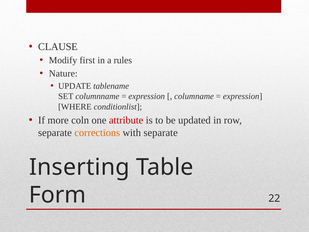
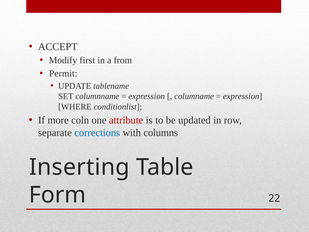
CLAUSE: CLAUSE -> ACCEPT (58, 47)
rules: rules -> from (123, 60)
Nature: Nature -> Permit (63, 74)
corrections colour: orange -> blue (97, 132)
with separate: separate -> columns (161, 132)
